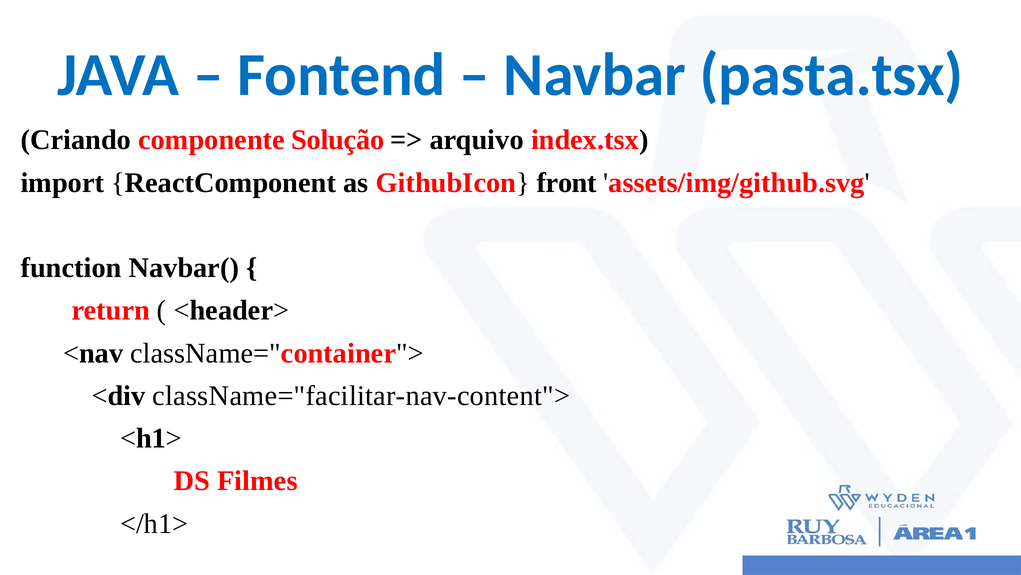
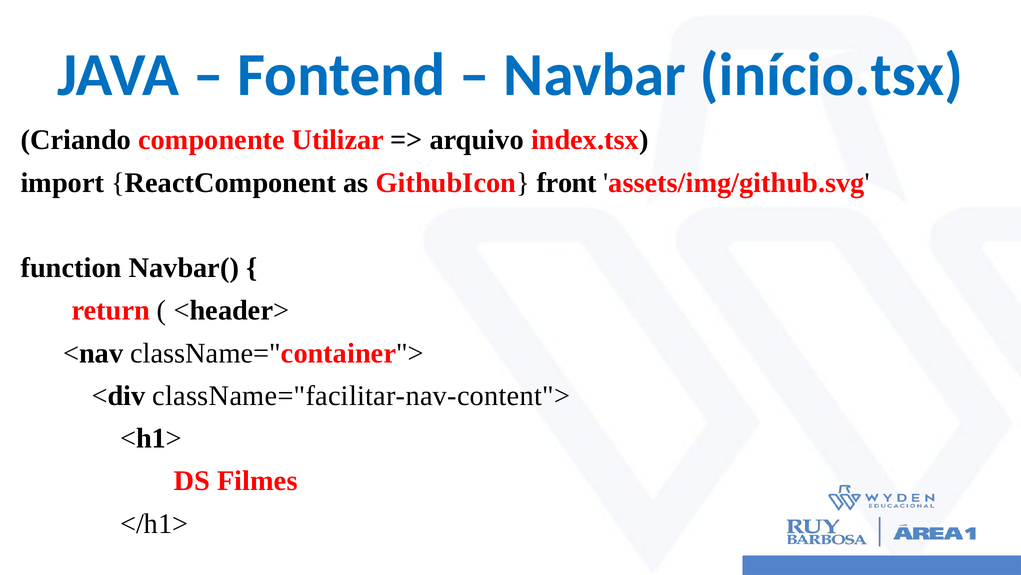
pasta.tsx: pasta.tsx -> início.tsx (831, 75)
Solução: Solução -> Utilizar (338, 140)
